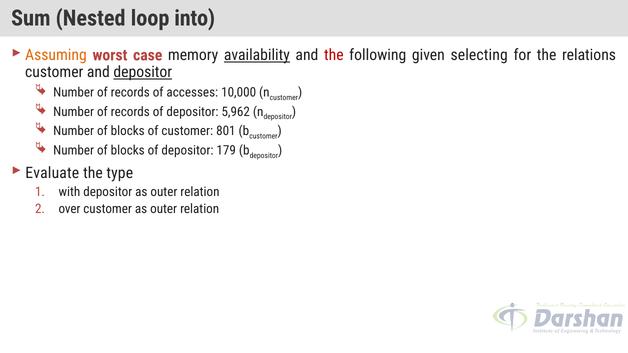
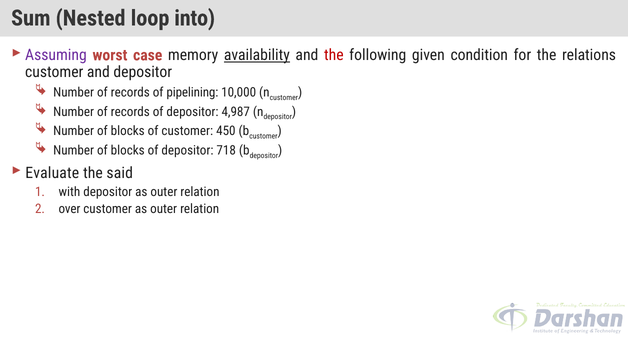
Assuming colour: orange -> purple (56, 55)
selecting: selecting -> condition (479, 55)
depositor underline: present -> none (143, 72)
accesses: accesses -> pipelining (192, 93)
5,962: 5,962 -> 4,987 (236, 112)
801: 801 -> 450 (226, 131)
179: 179 -> 718 (226, 151)
type: type -> said (120, 173)
